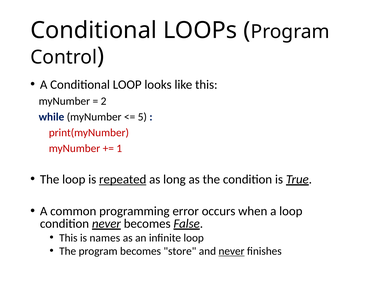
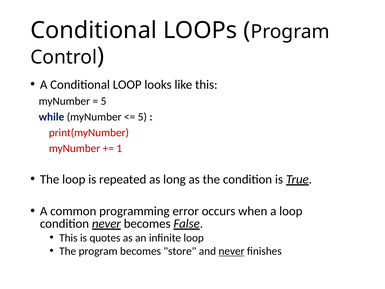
2: 2 -> 5 (104, 101)
repeated underline: present -> none (123, 179)
names: names -> quotes (105, 238)
